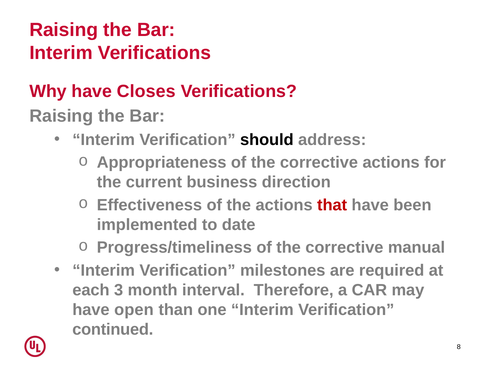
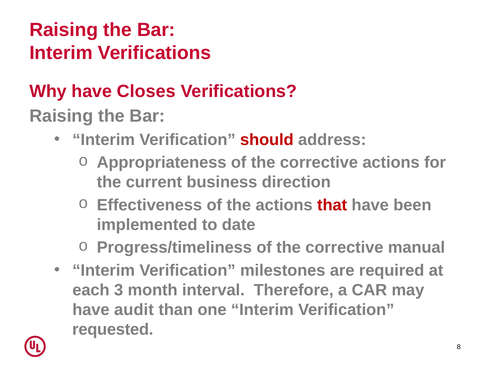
should colour: black -> red (267, 139)
open: open -> audit (134, 309)
continued: continued -> requested (113, 329)
